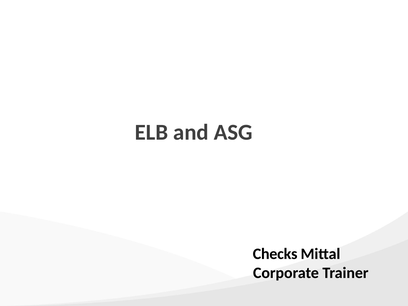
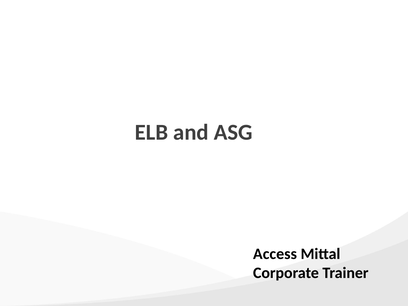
Checks: Checks -> Access (275, 254)
